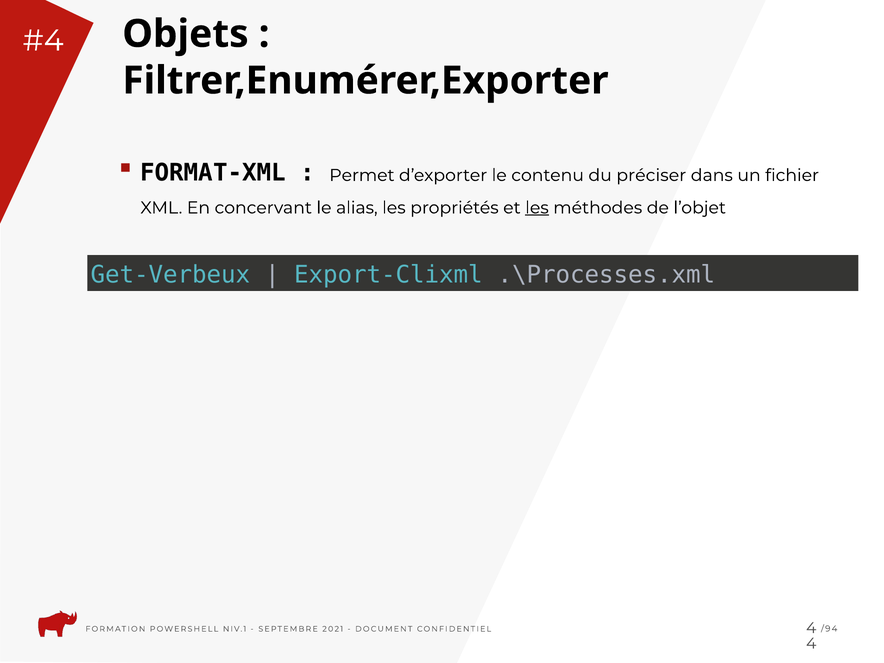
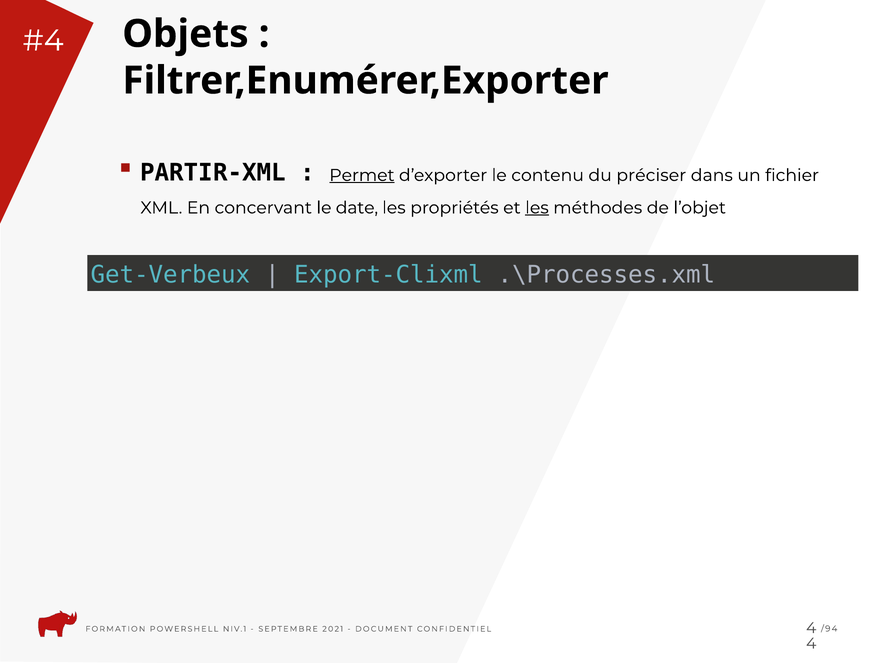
FORMAT-XML: FORMAT-XML -> PARTIR-XML (213, 173)
Permet underline: none -> present (362, 175)
alias: alias -> date (357, 208)
